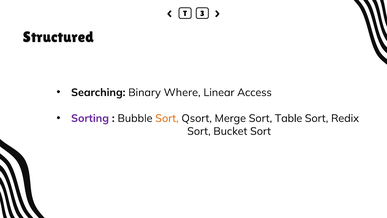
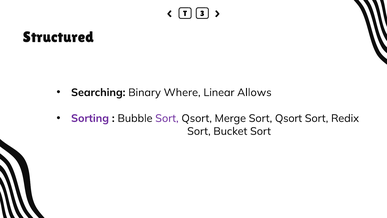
Access: Access -> Allows (254, 92)
Sort colour: orange -> purple (167, 118)
Merge Sort Table: Table -> Qsort (289, 118)
